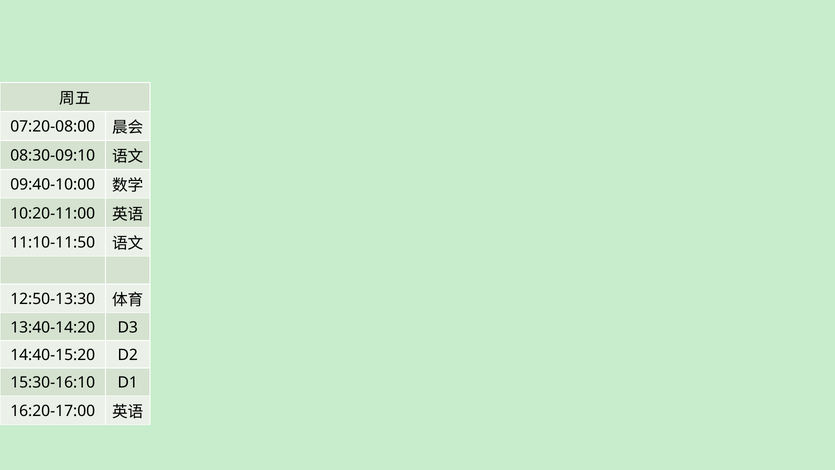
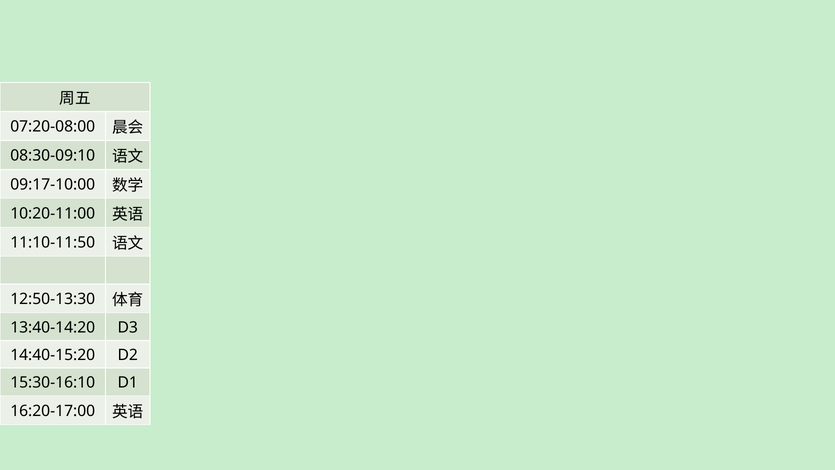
09:40-10:00: 09:40-10:00 -> 09:17-10:00 (53, 185)
